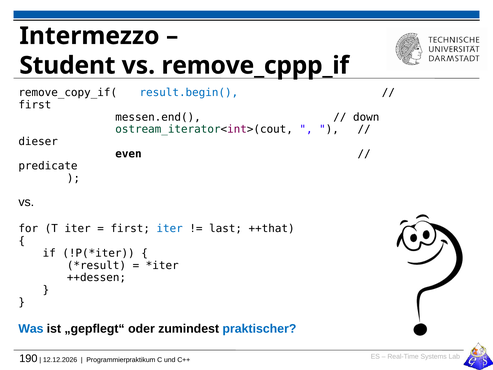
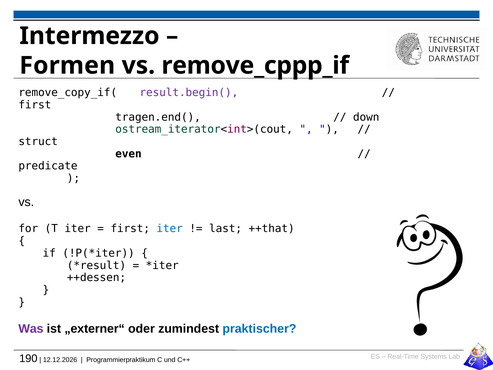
Student: Student -> Formen (67, 65)
result.begin( colour: blue -> purple (189, 93)
messen.end(: messen.end( -> tragen.end( (158, 117)
dieser: dieser -> struct (38, 141)
Was colour: blue -> purple (31, 329)
„gepflegt“: „gepflegt“ -> „externer“ (95, 329)
